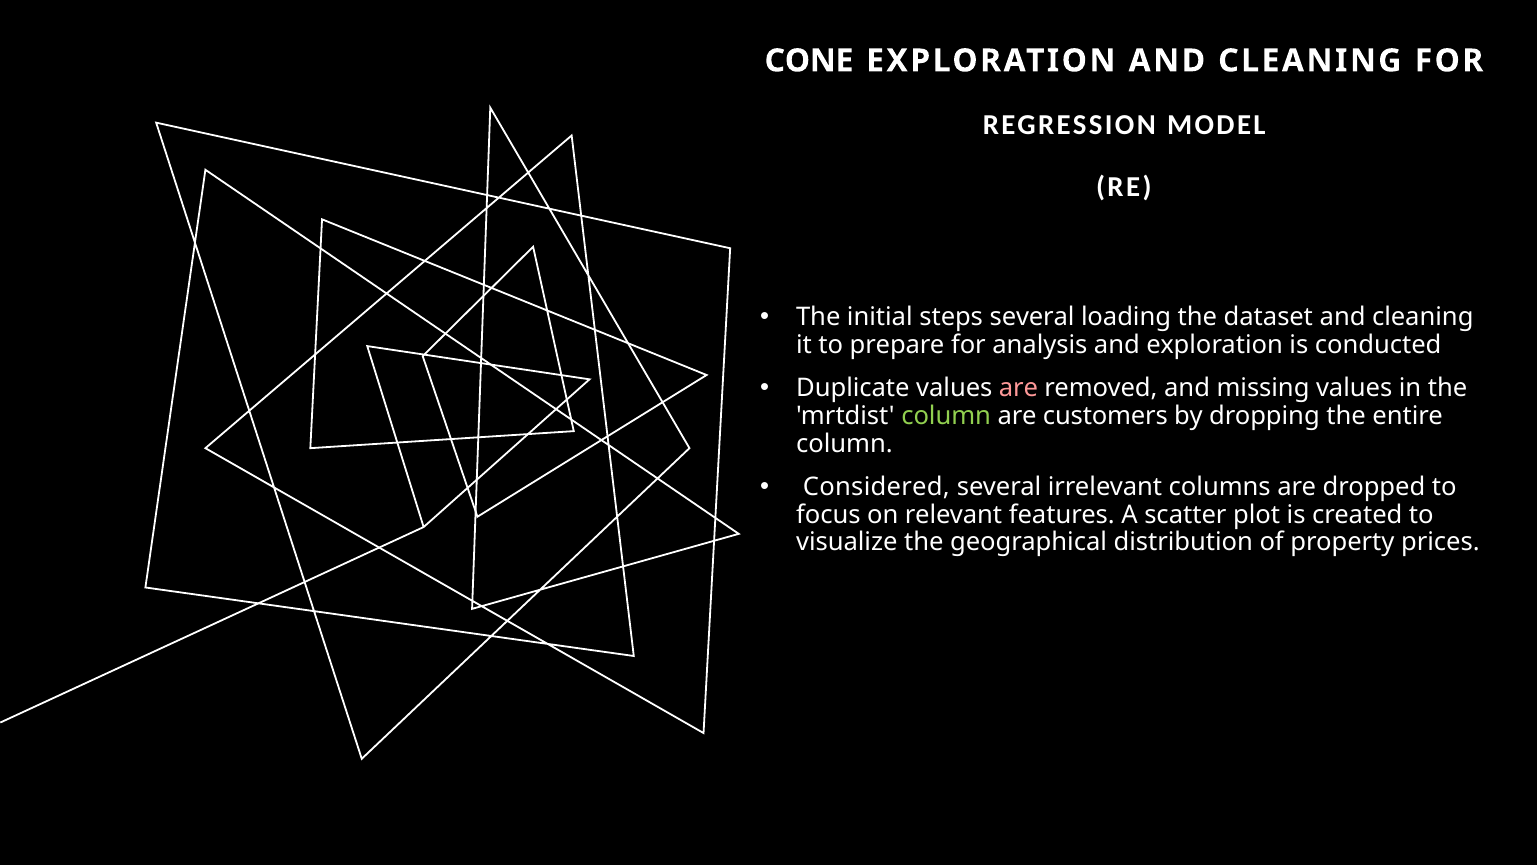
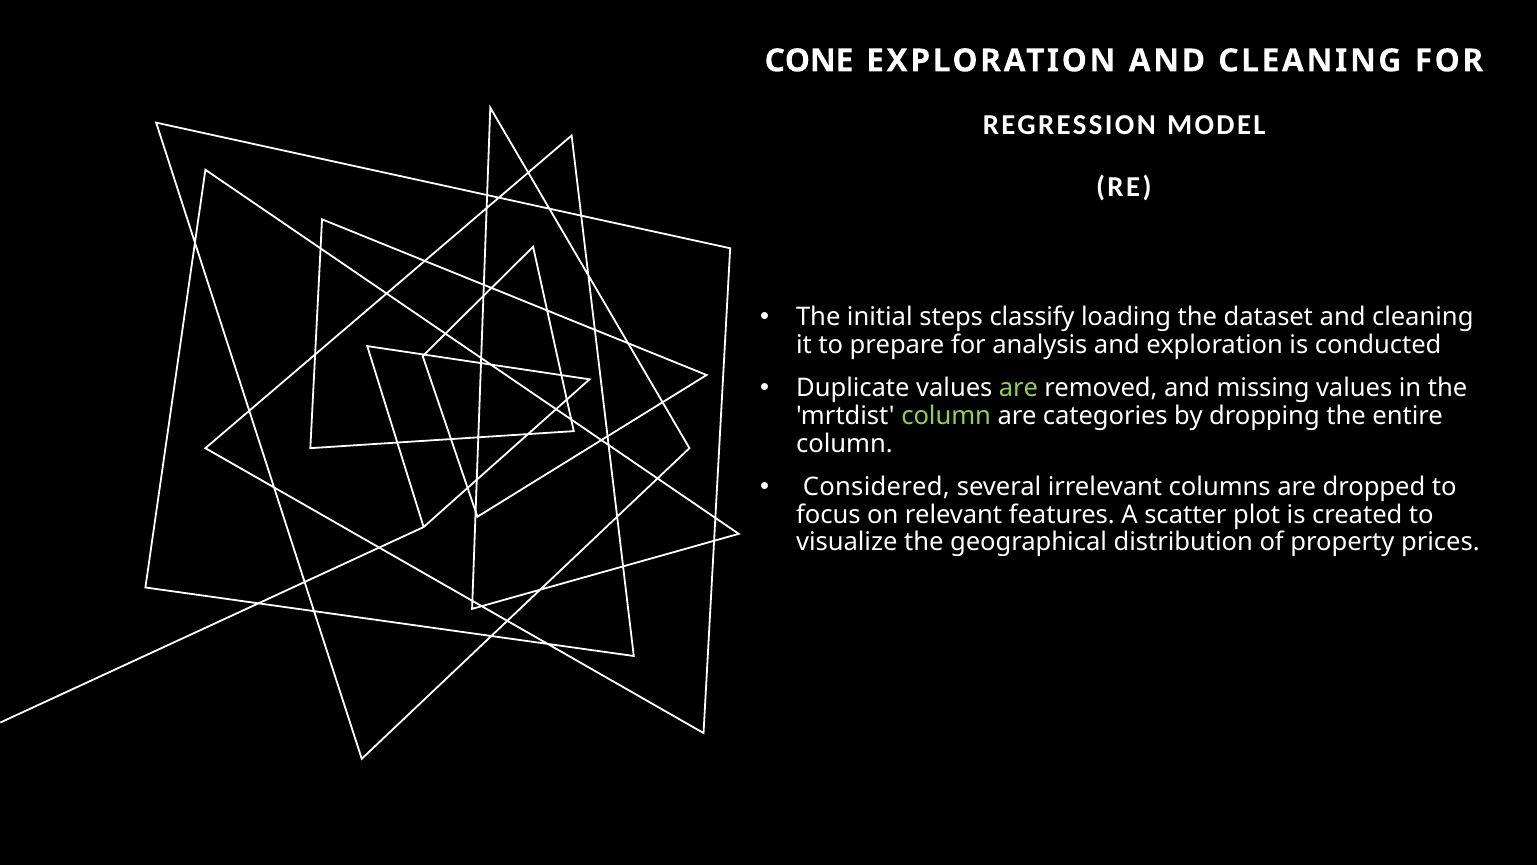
steps several: several -> classify (1032, 317)
are colour: pink -> light green (1018, 388)
customers: customers -> categories (1105, 416)
